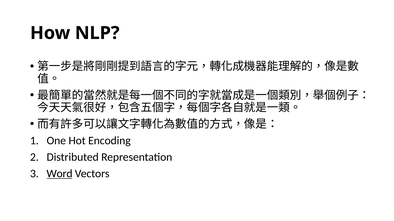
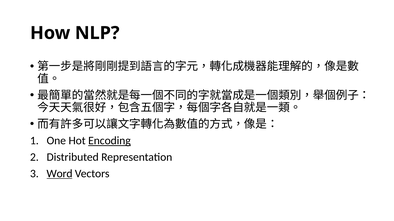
Encoding underline: none -> present (109, 141)
